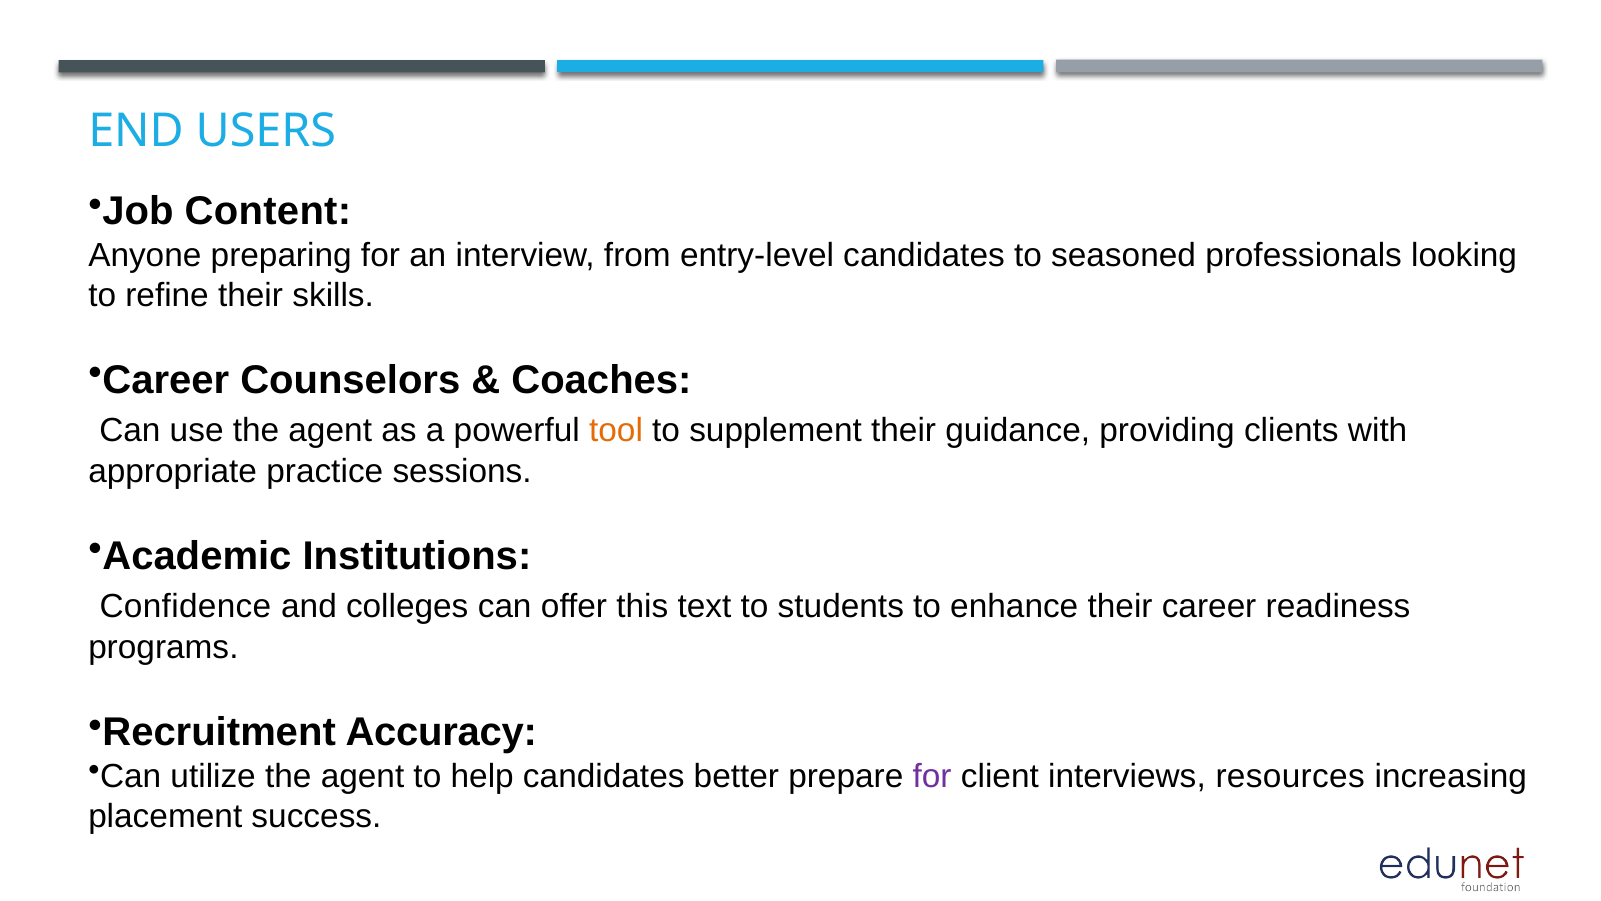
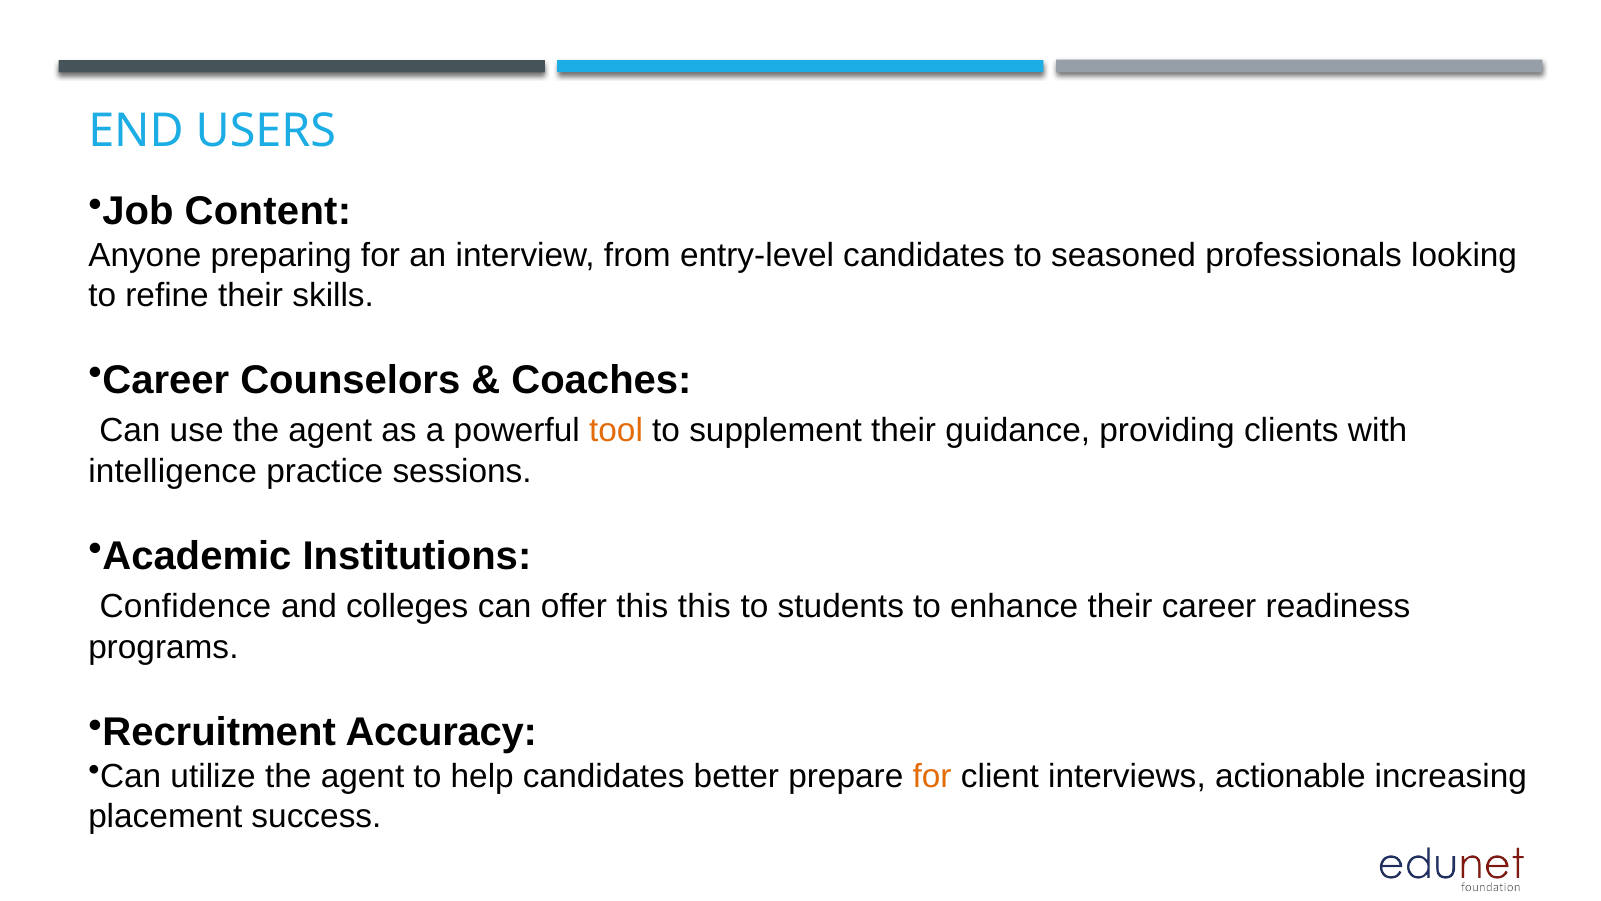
appropriate: appropriate -> intelligence (173, 471)
this text: text -> this (704, 606)
for colour: purple -> orange (932, 776)
resources: resources -> actionable (1290, 776)
